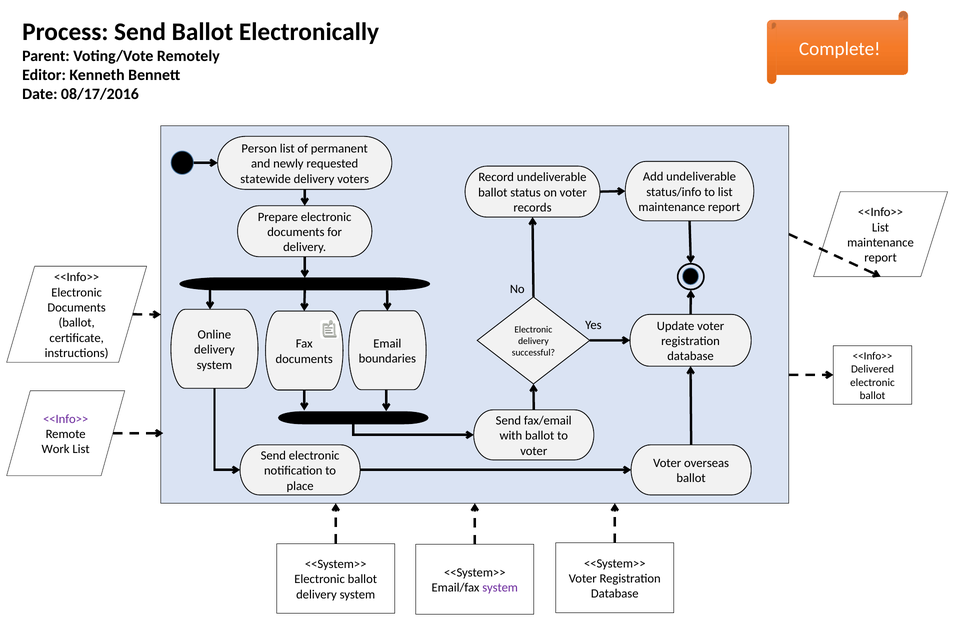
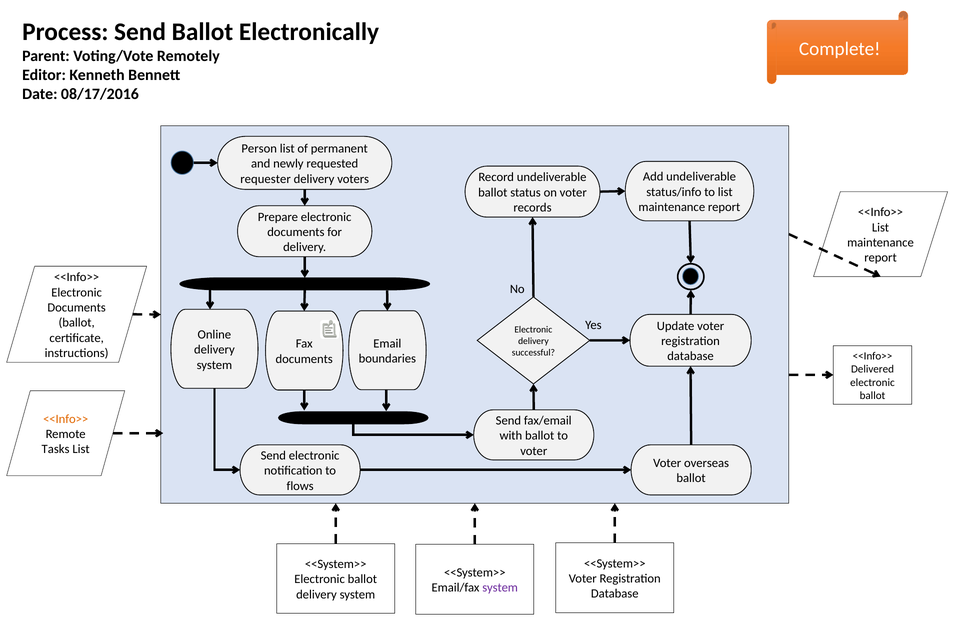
statewide: statewide -> requester (266, 179)
<<Info>> colour: purple -> orange (66, 419)
Work: Work -> Tasks (56, 449)
place: place -> flows (300, 486)
